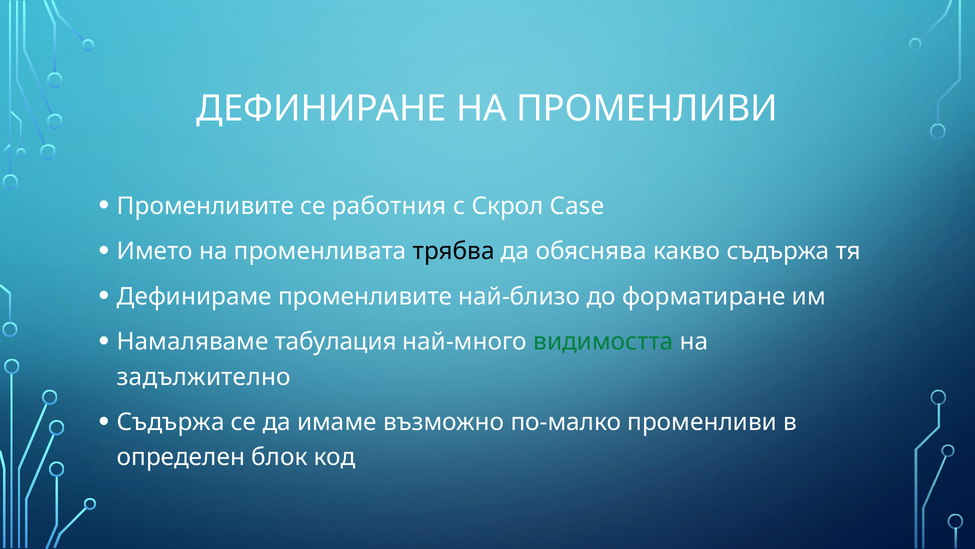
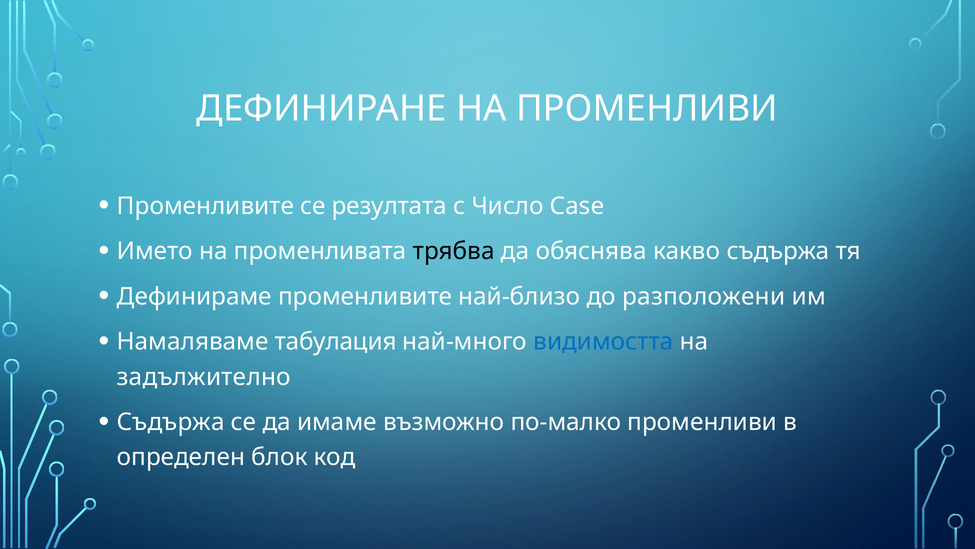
работния: работния -> резултата (389, 206)
Скрол: Скрол -> Число (508, 206)
форматиране: форматиране -> разположени (704, 296)
видимостта colour: green -> blue (603, 342)
